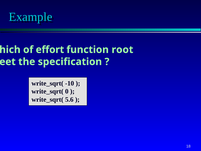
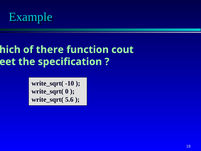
effort: effort -> there (50, 50)
root: root -> cout (123, 50)
